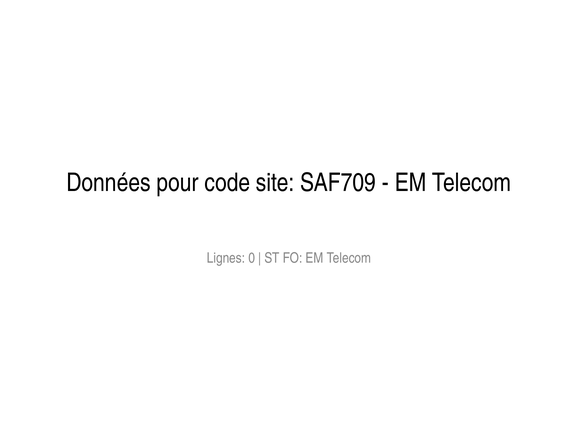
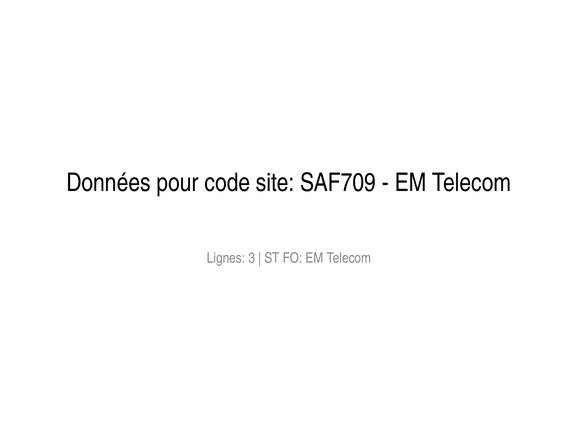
0: 0 -> 3 (252, 258)
